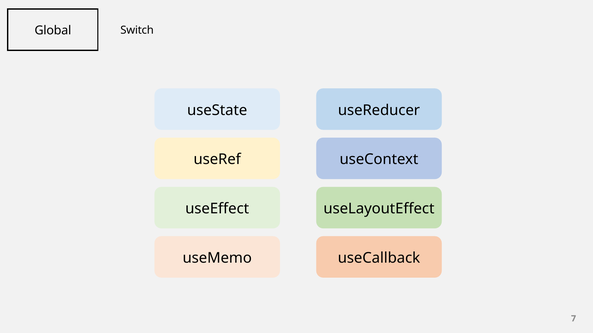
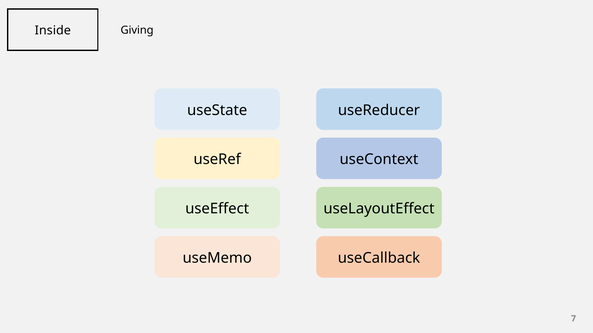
Global: Global -> Inside (53, 30)
Switch: Switch -> Giving (137, 30)
